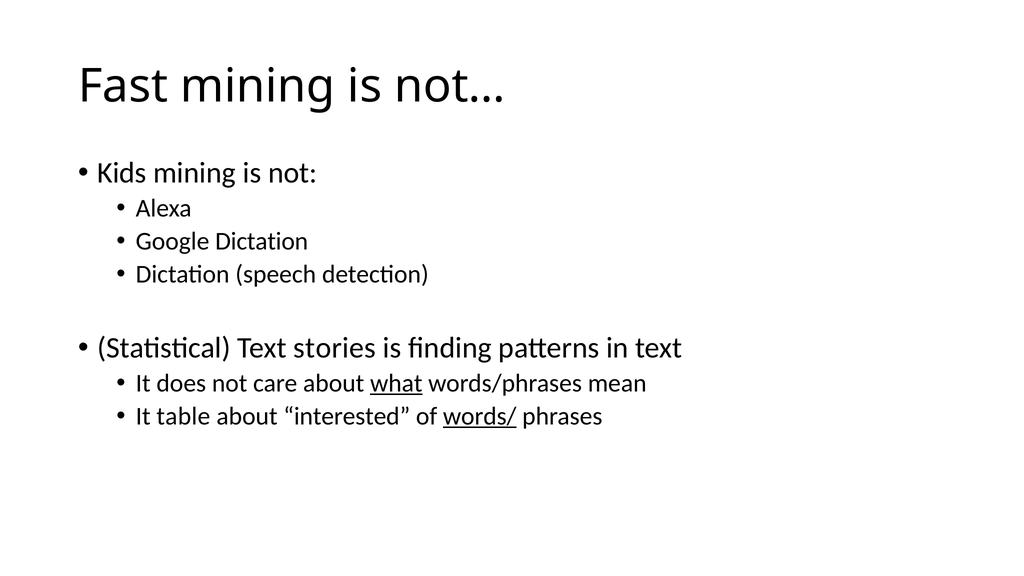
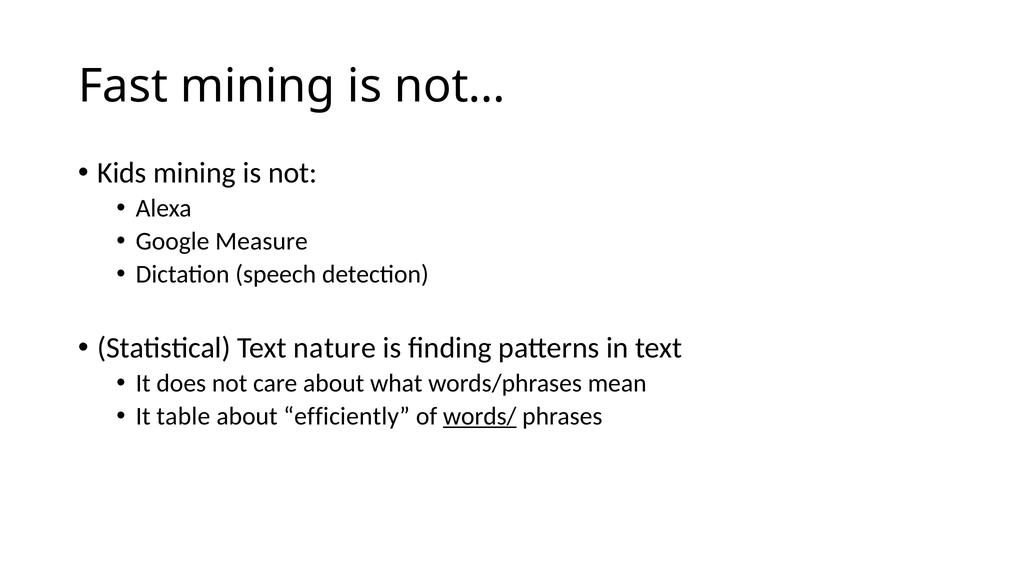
Google Dictation: Dictation -> Measure (261, 241)
stories: stories -> nature (335, 348)
what underline: present -> none (396, 383)
interested: interested -> efficiently (347, 416)
